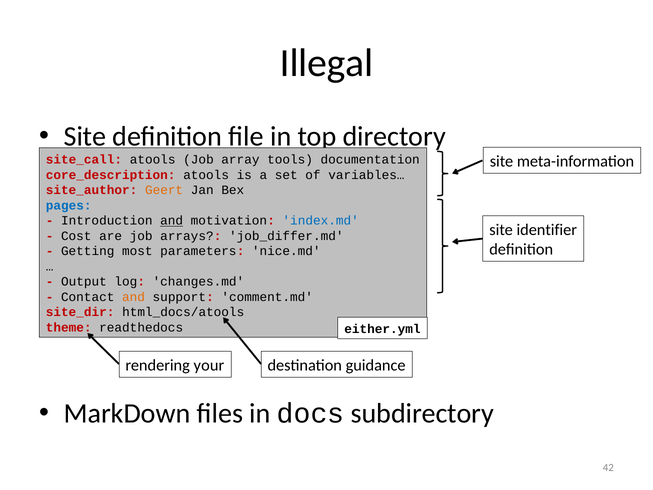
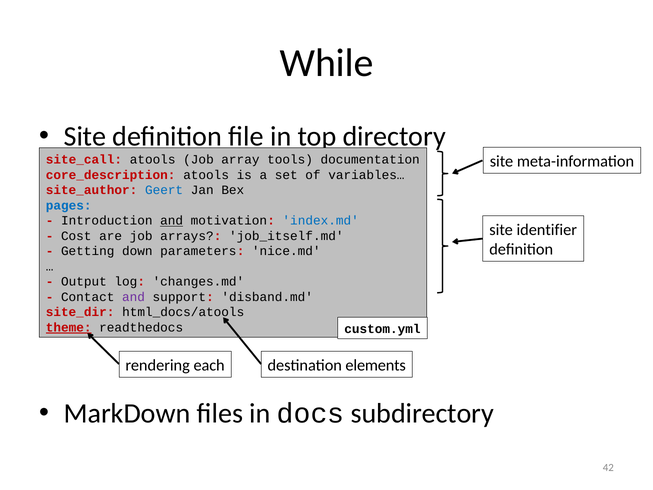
Illegal: Illegal -> While (327, 63)
Geert colour: orange -> blue (164, 190)
job_differ.md: job_differ.md -> job_itself.md (286, 236)
most: most -> down (137, 251)
and colour: orange -> purple (133, 297)
comment.md: comment.md -> disband.md (267, 297)
theme underline: none -> present (69, 327)
either.yml: either.yml -> custom.yml (382, 329)
your: your -> each (209, 365)
guidance: guidance -> elements (376, 365)
